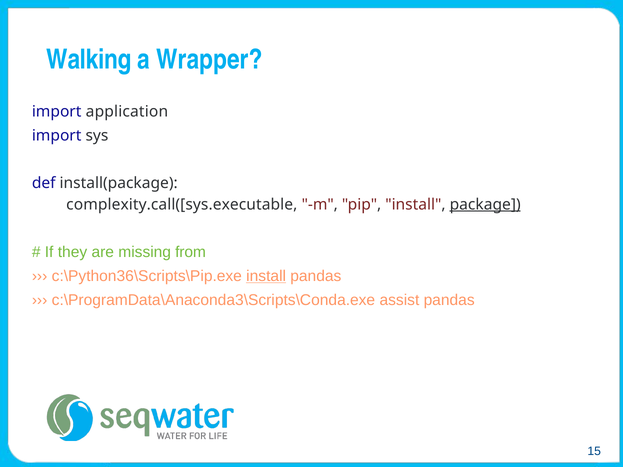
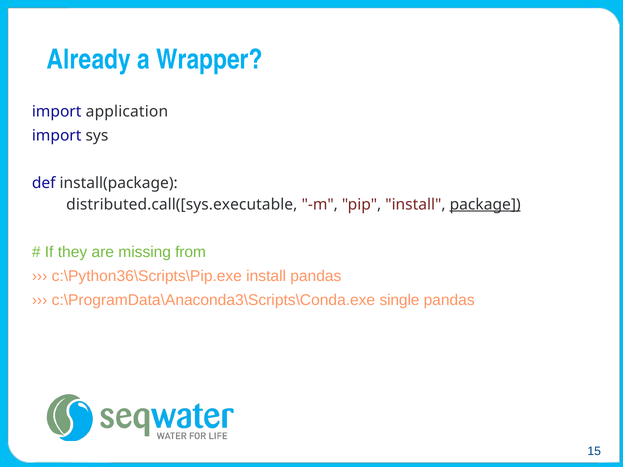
Walking: Walking -> Already (89, 60)
complexity.call([sys.executable: complexity.call([sys.executable -> distributed.call([sys.executable (182, 205)
install underline: present -> none (266, 276)
assist: assist -> single (400, 300)
